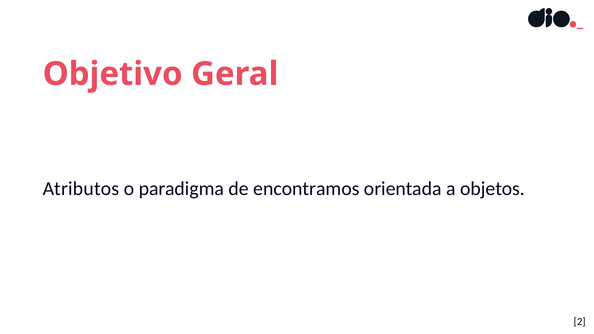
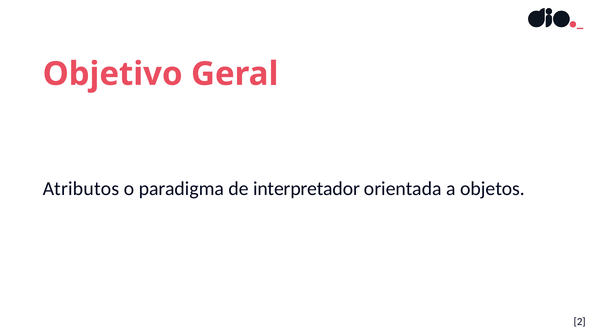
encontramos: encontramos -> interpretador (307, 189)
